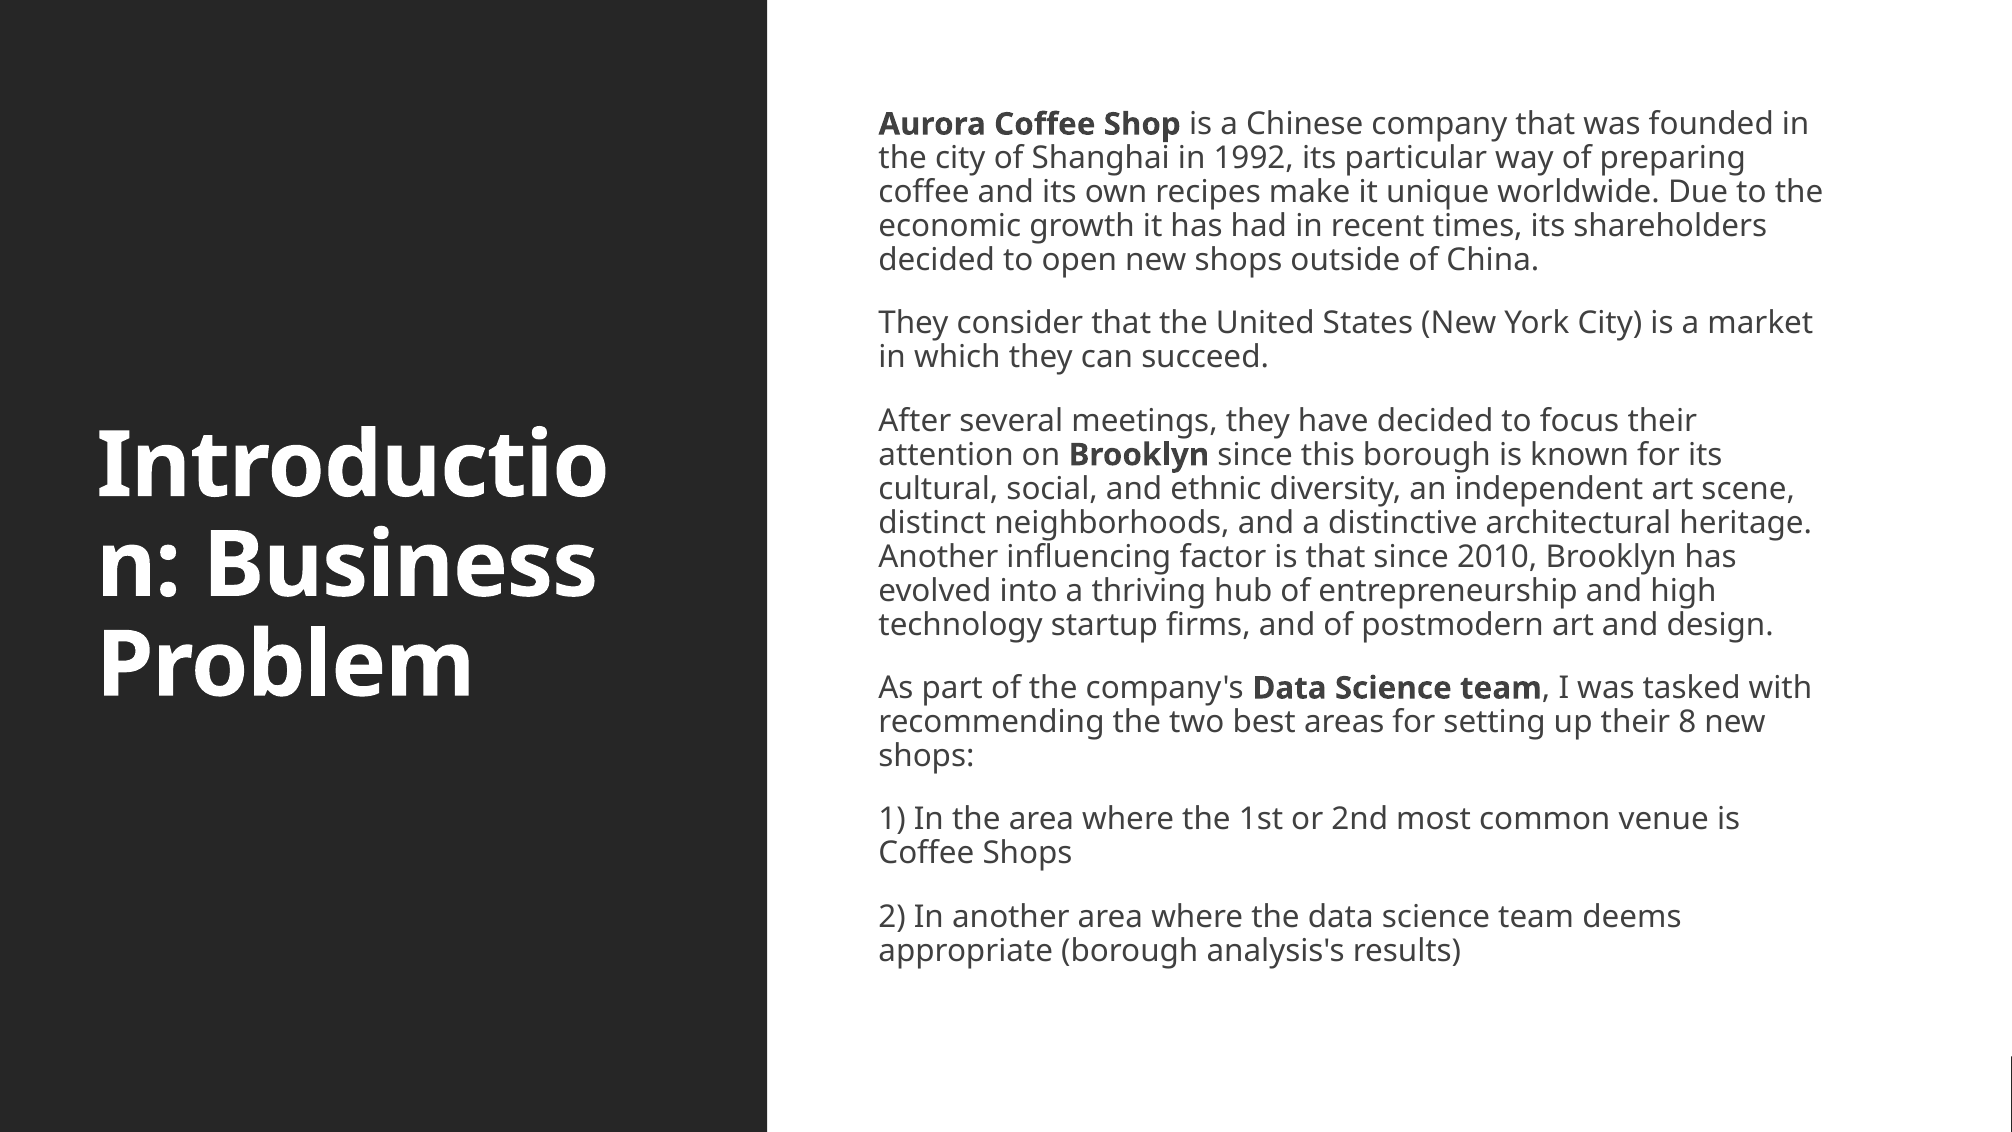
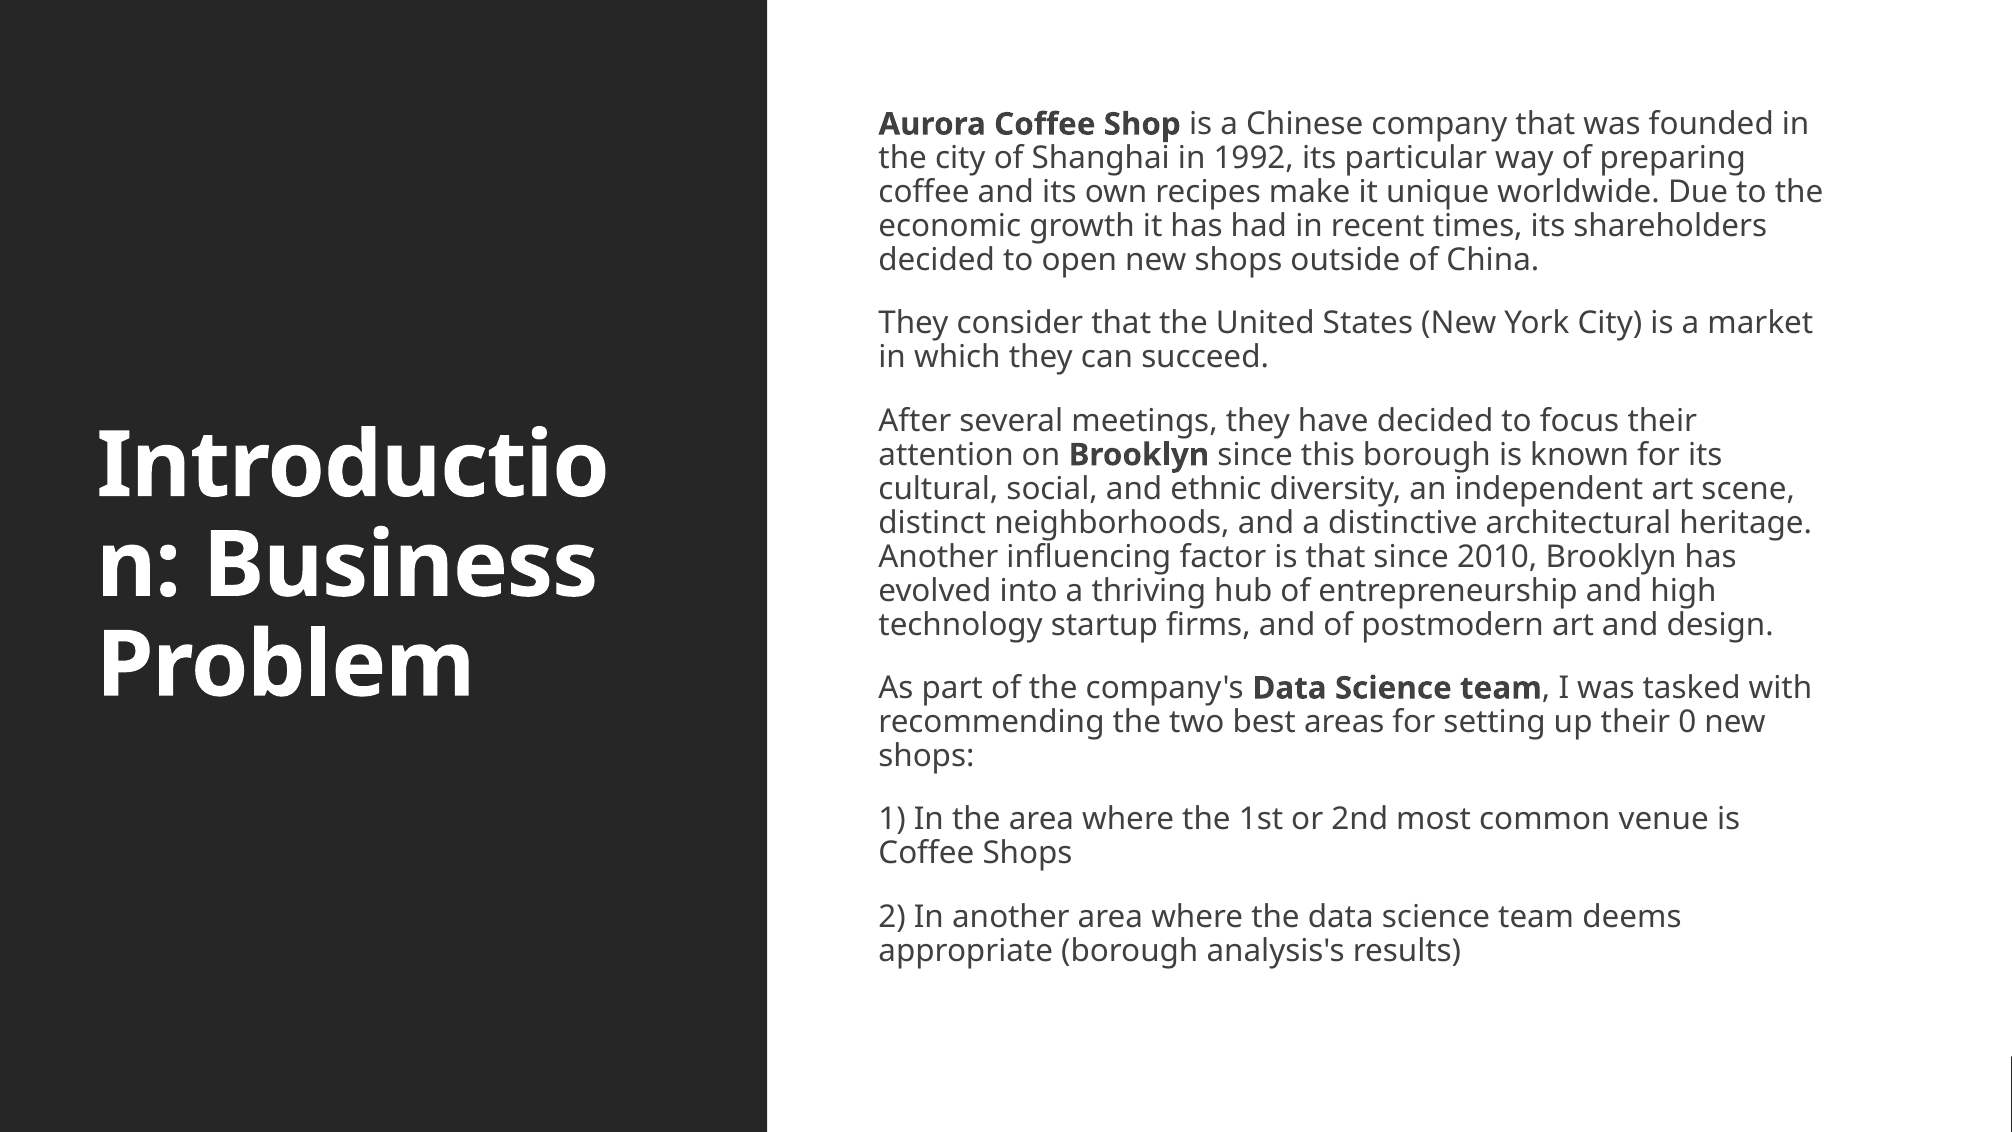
8: 8 -> 0 (1687, 722)
